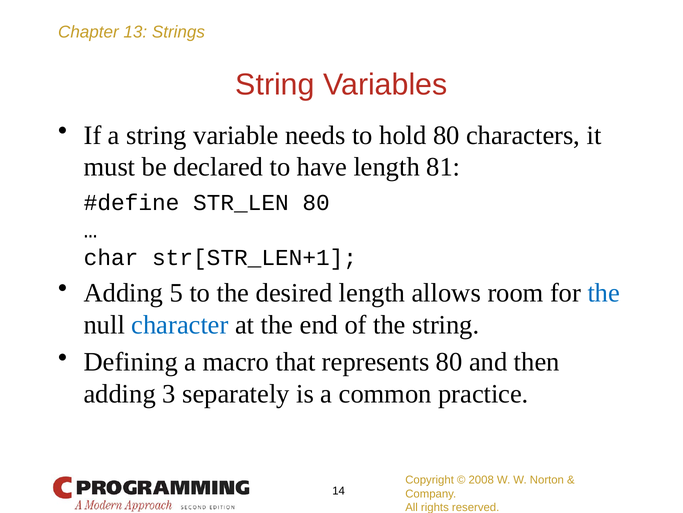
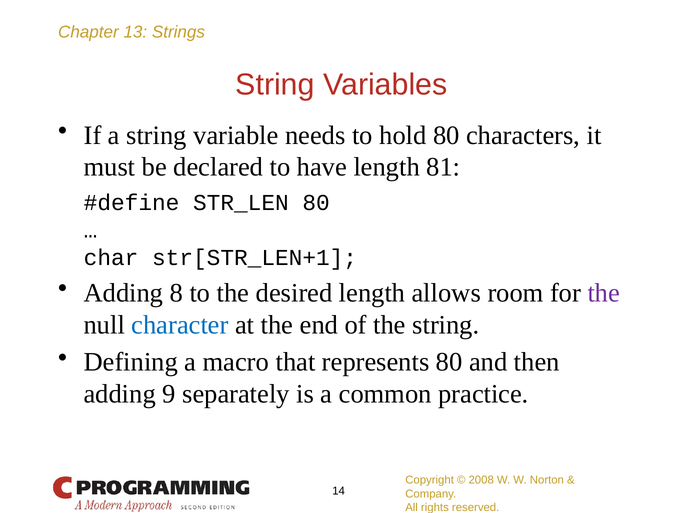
5: 5 -> 8 (176, 293)
the colour: blue -> purple (604, 293)
3: 3 -> 9 (169, 394)
